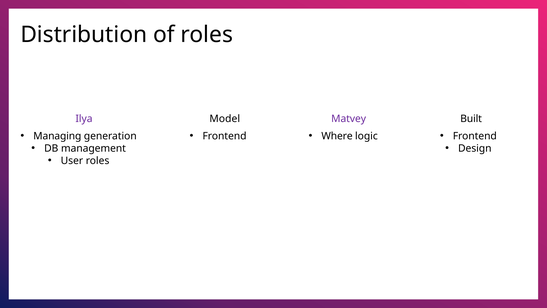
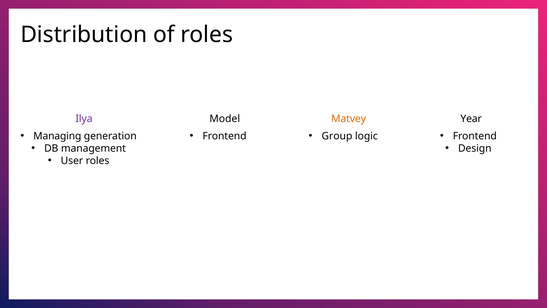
Matvey colour: purple -> orange (349, 119)
Built: Built -> Year (471, 119)
Where: Where -> Group (337, 136)
